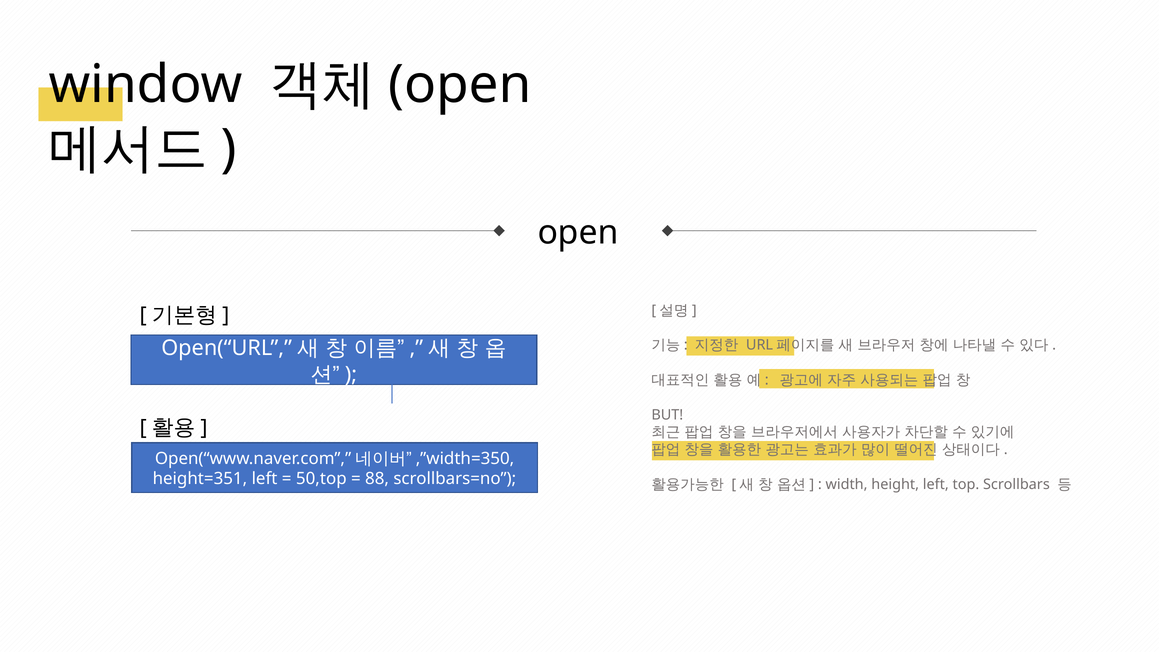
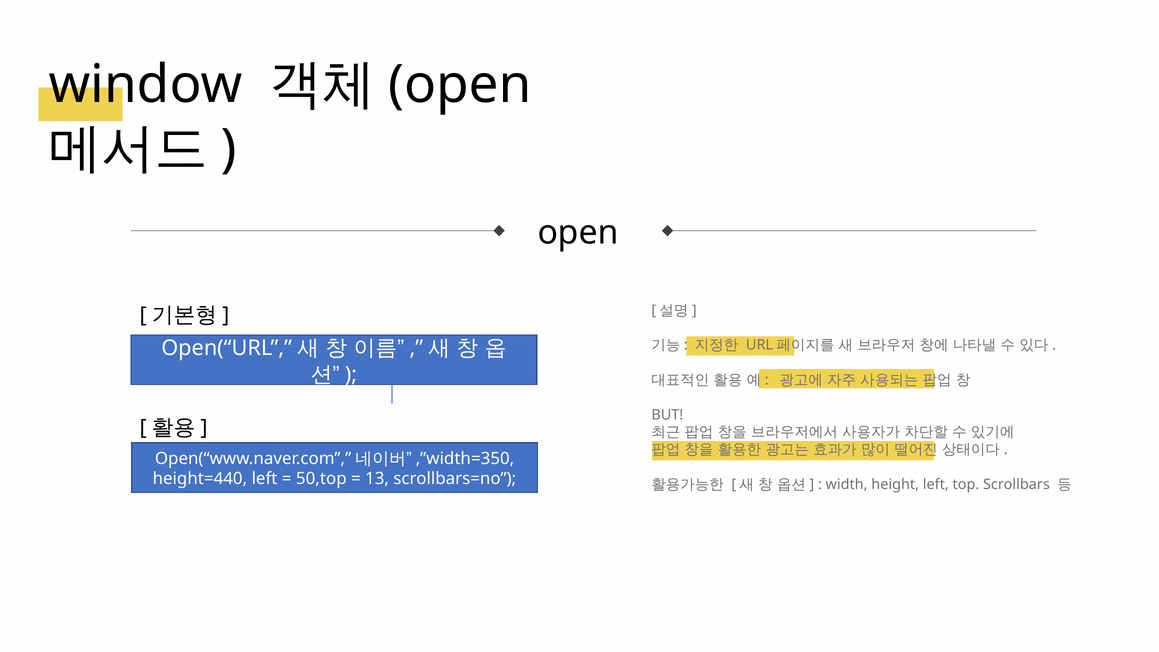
height=351: height=351 -> height=440 (200, 479)
88: 88 -> 13 (377, 479)
